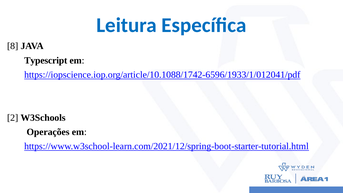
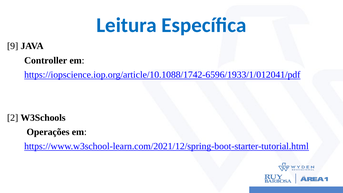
8: 8 -> 9 (13, 46)
Typescript: Typescript -> Controller (46, 60)
